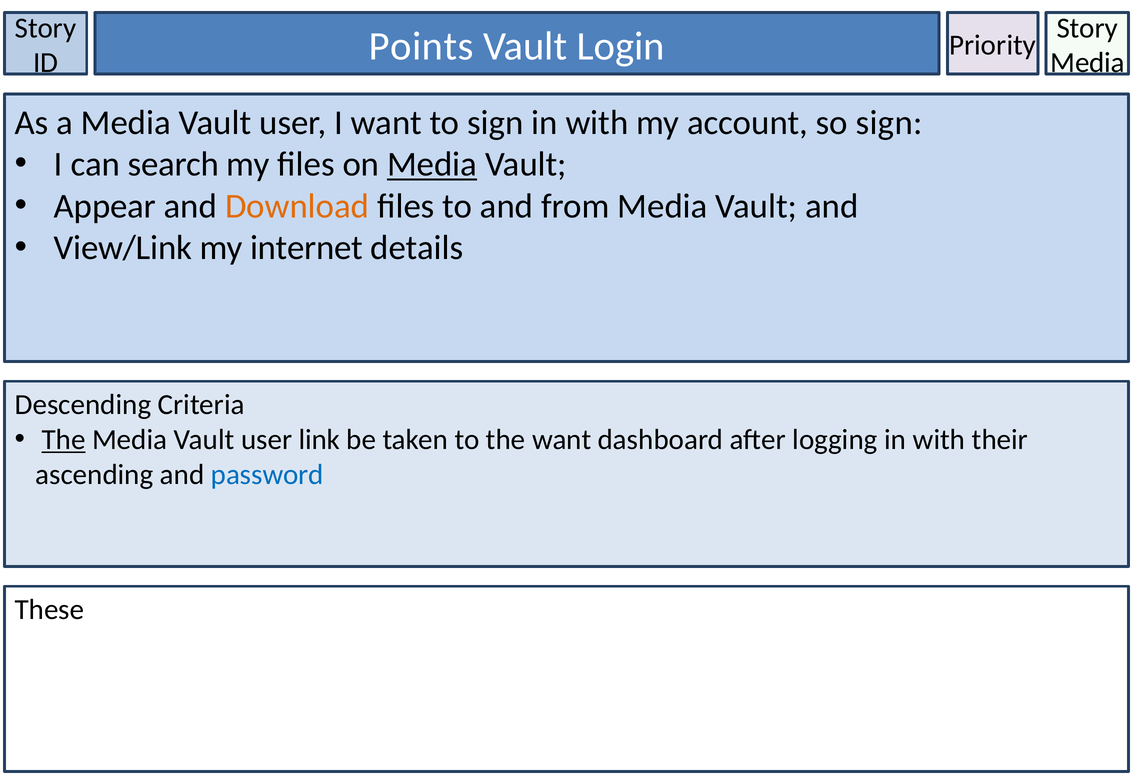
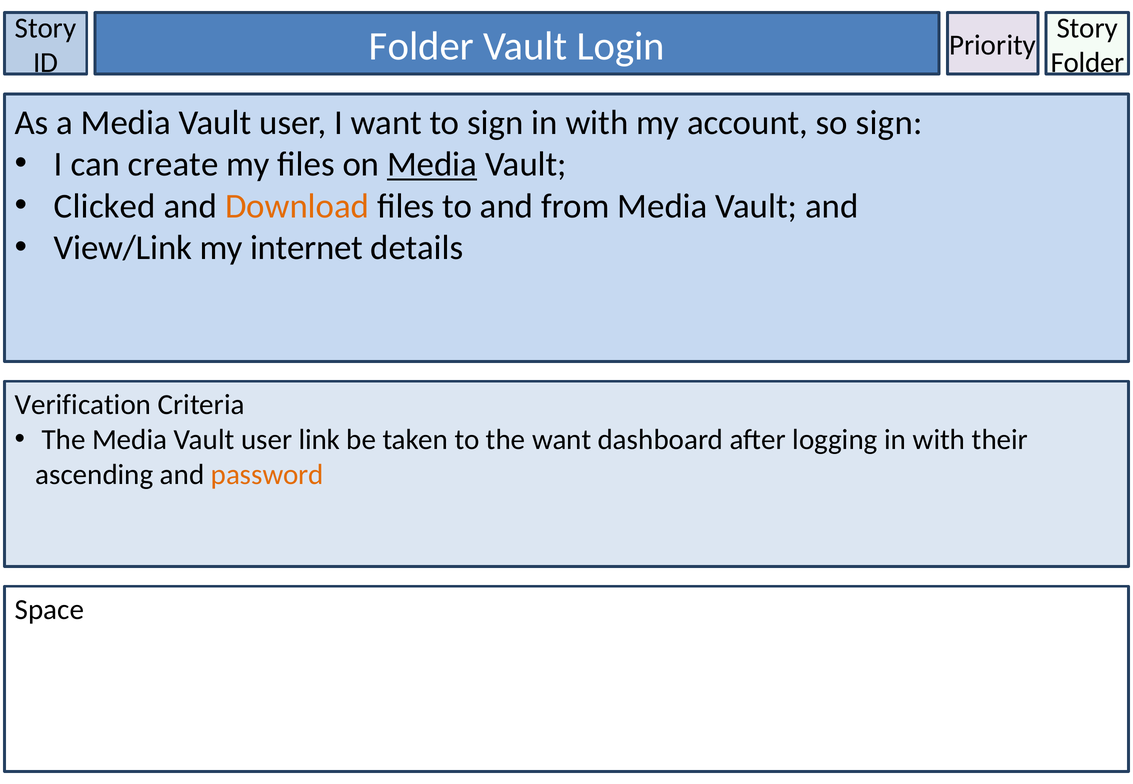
ID Points: Points -> Folder (421, 46)
Media: Media -> Folder (1087, 63)
search: search -> create (173, 164)
Appear: Appear -> Clicked (105, 206)
Descending: Descending -> Verification (83, 405)
The underline: present -> none (64, 440)
password colour: blue -> orange (267, 475)
These: These -> Space (49, 610)
